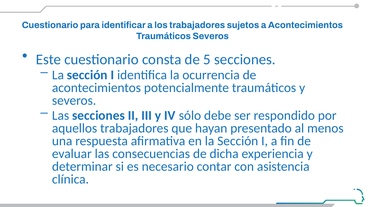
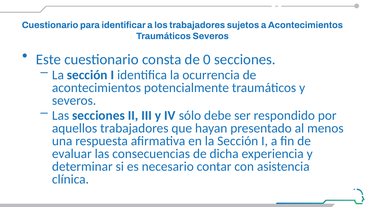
5: 5 -> 0 (207, 59)
